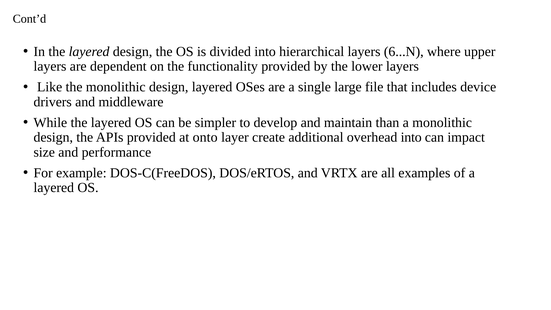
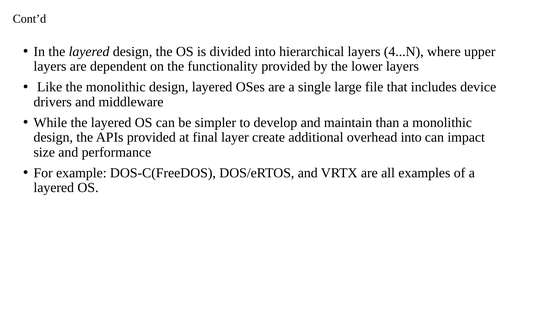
6...N: 6...N -> 4...N (404, 52)
onto: onto -> final (205, 137)
